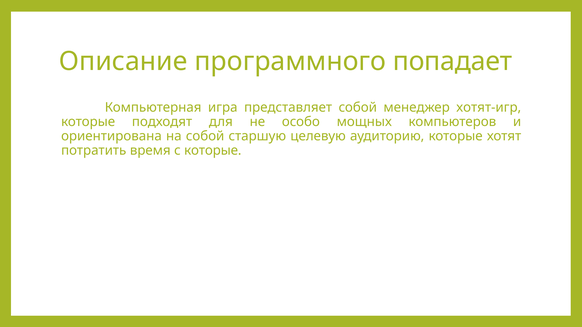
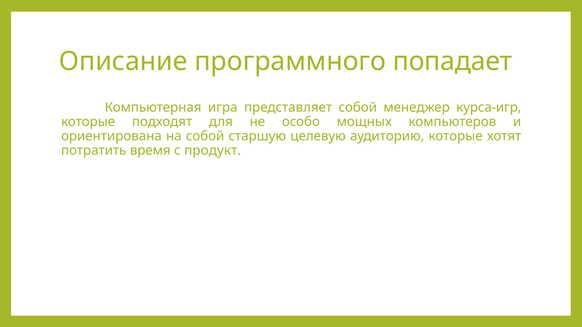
хотят-игр: хотят-игр -> курса-игр (489, 108)
с которые: которые -> продукт (213, 151)
